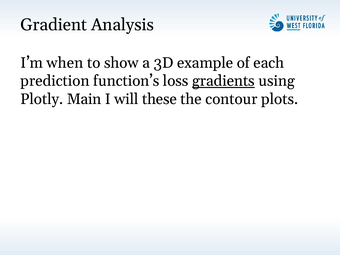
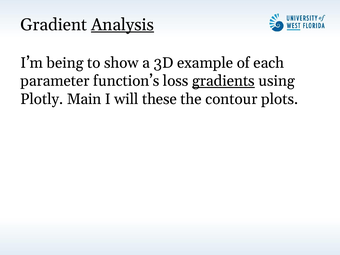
Analysis underline: none -> present (123, 25)
when: when -> being (65, 63)
prediction: prediction -> parameter (55, 81)
